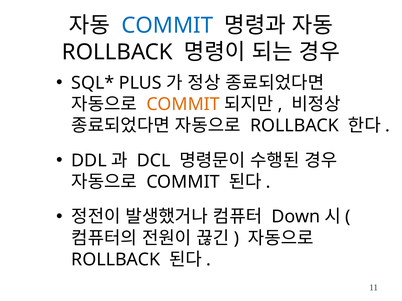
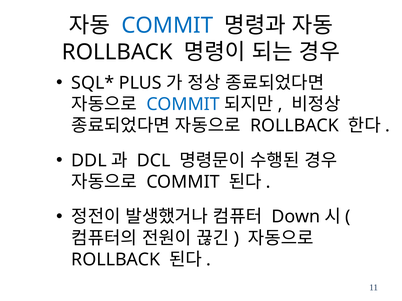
COMMIT colour: orange -> blue (183, 105)
